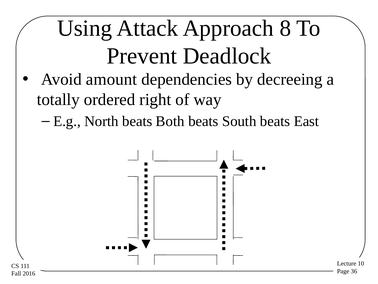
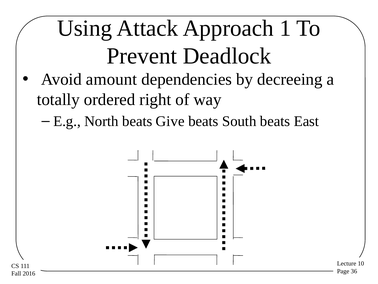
8: 8 -> 1 (285, 28)
Both: Both -> Give (170, 121)
